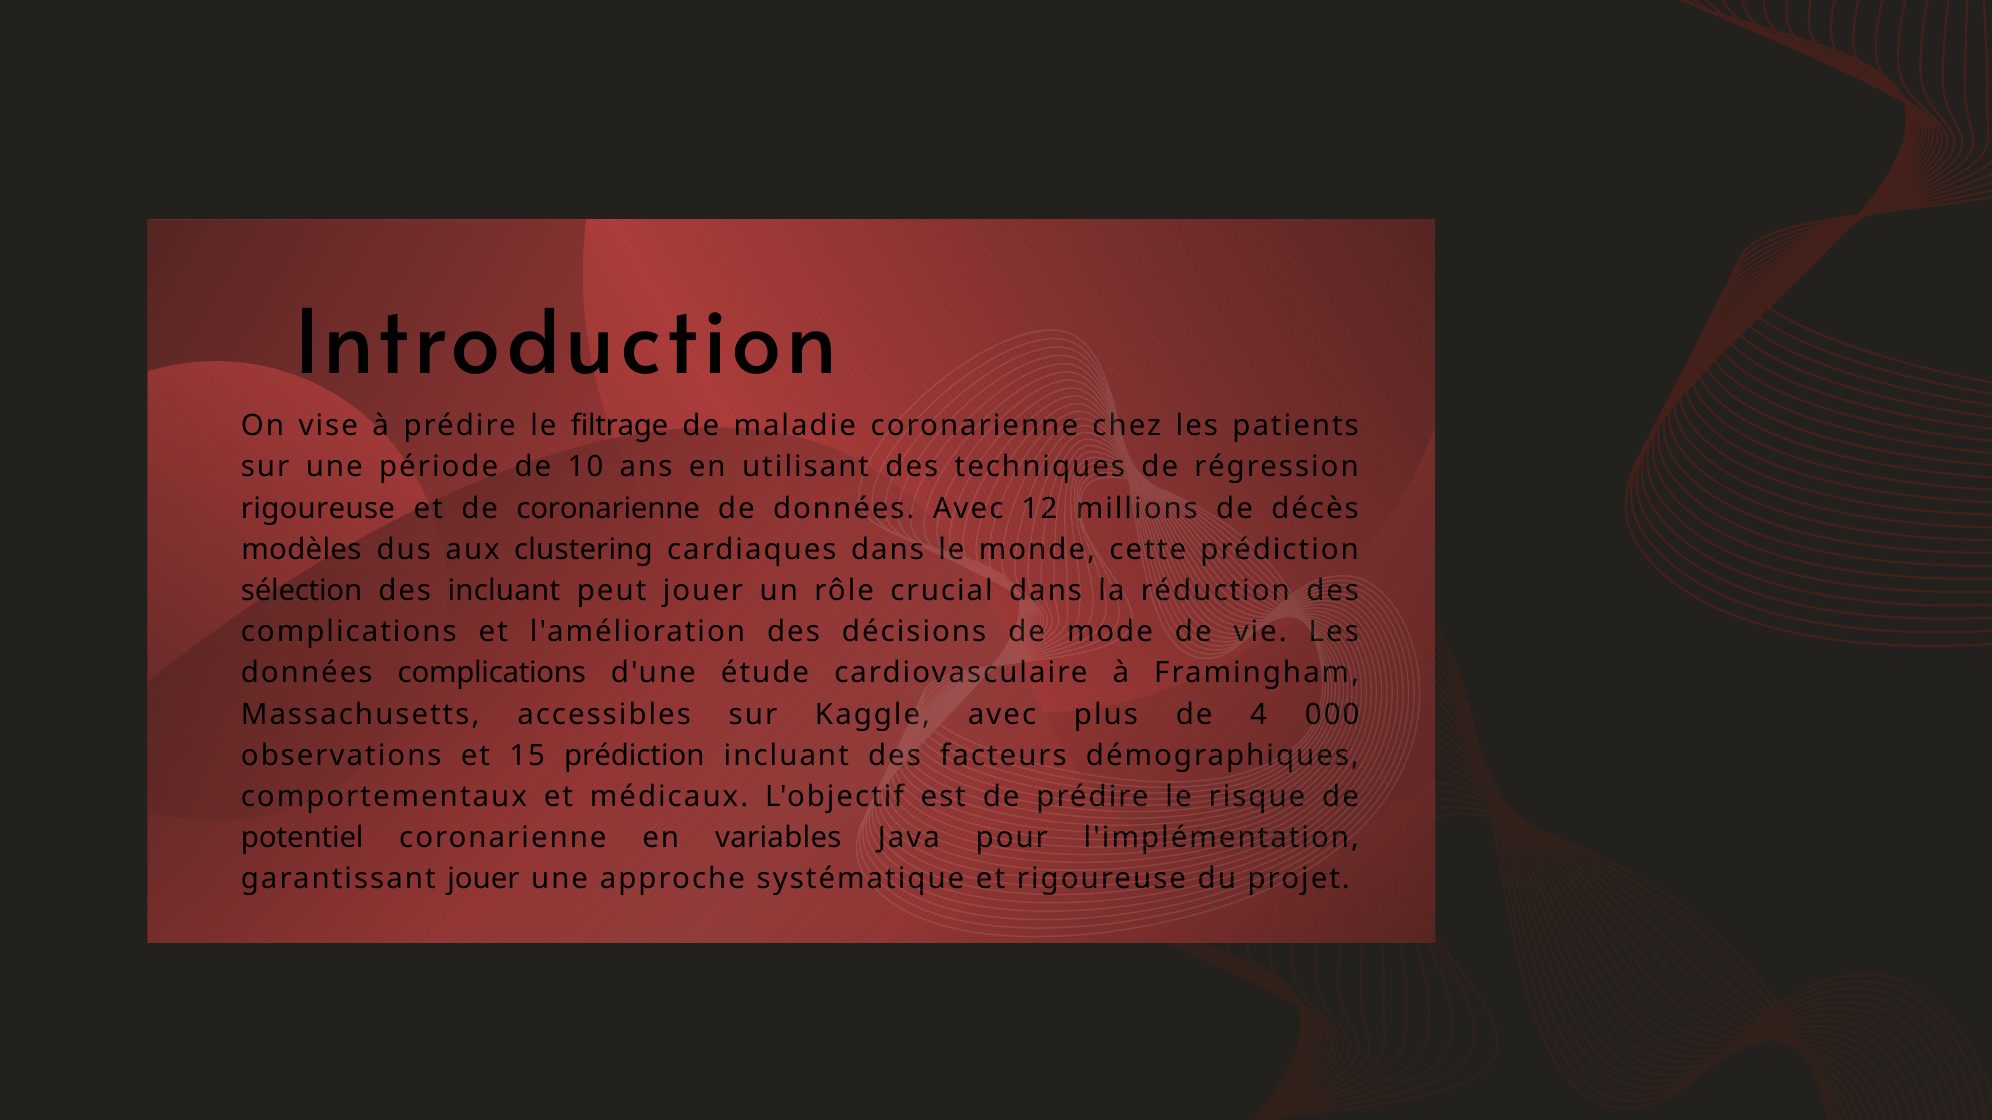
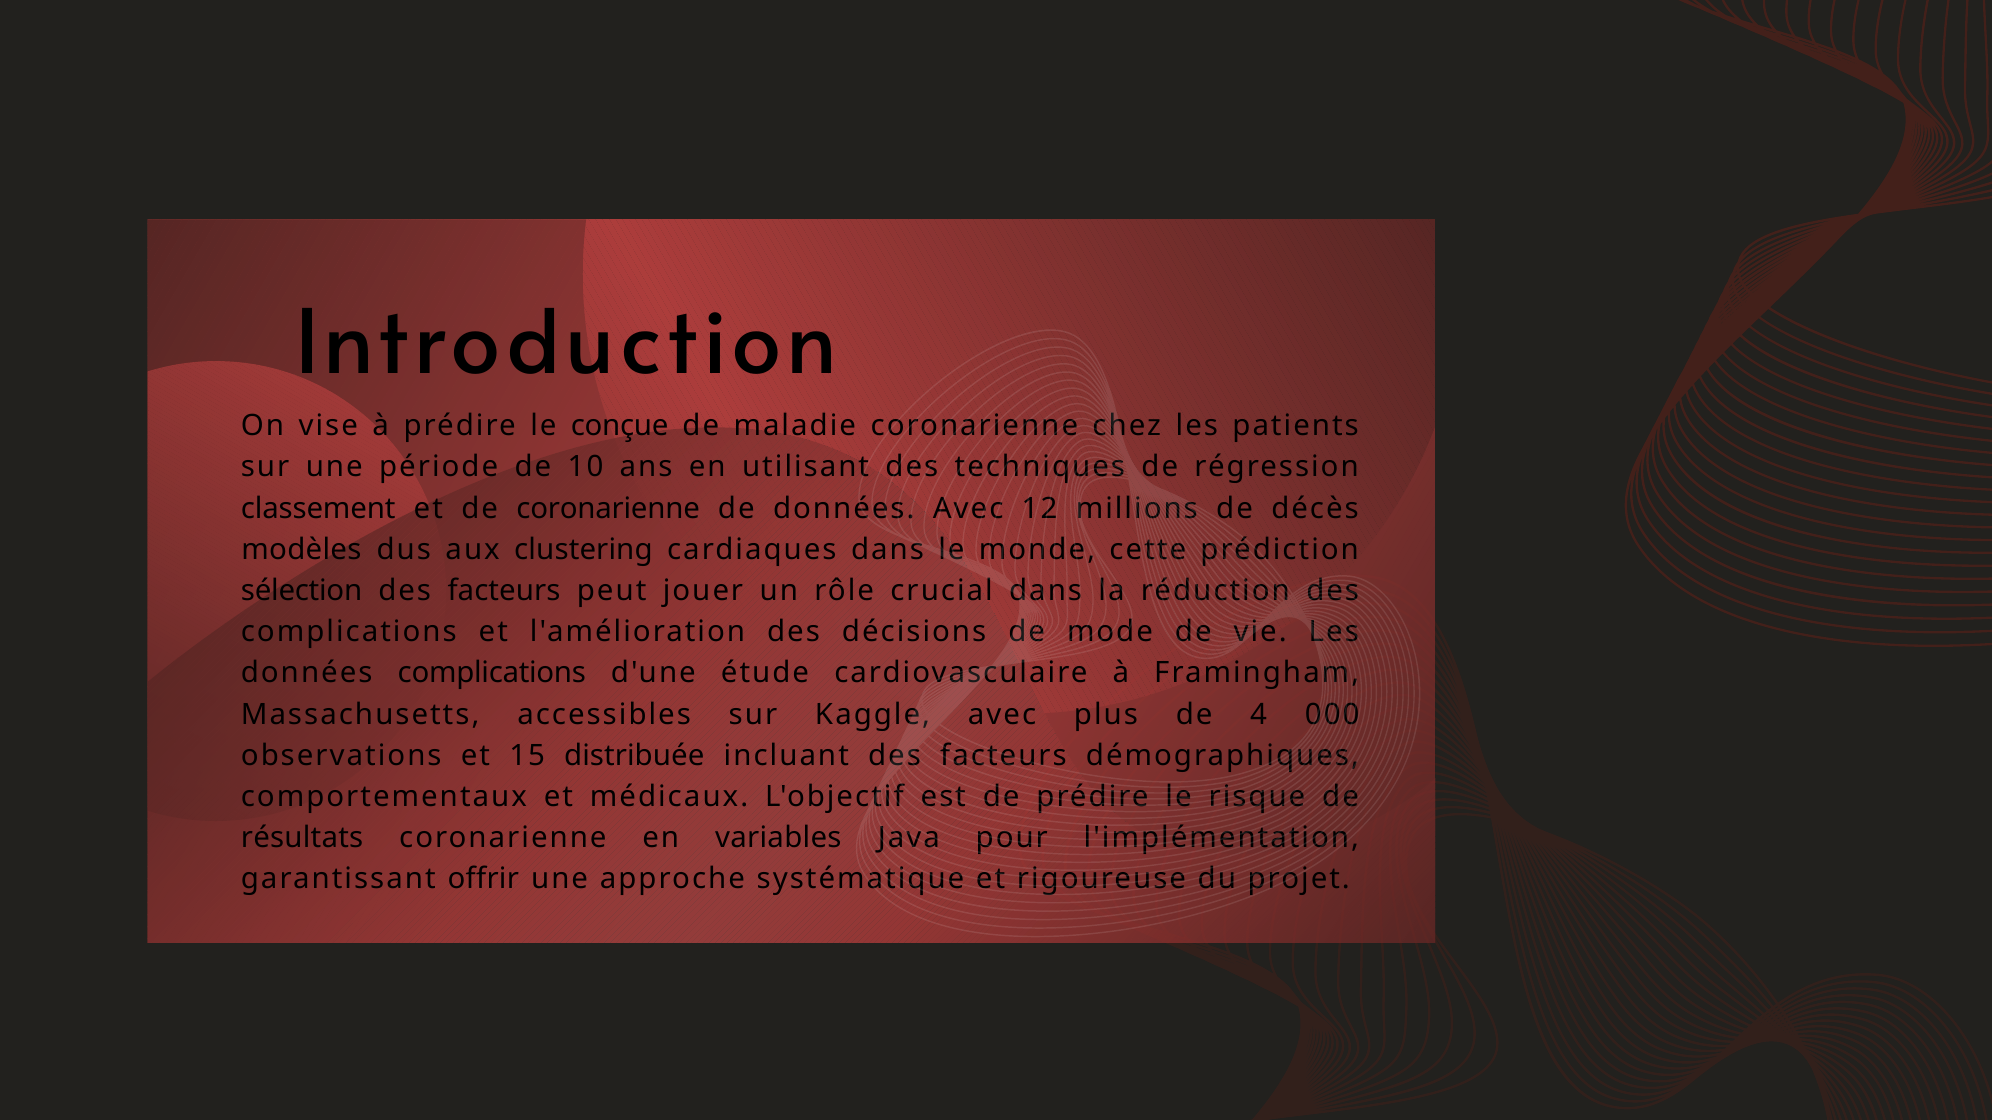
filtrage: filtrage -> conçue (620, 426)
rigoureuse: rigoureuse -> classement (318, 509)
incluant: incluant -> facteurs (504, 591)
15 prédiction: prédiction -> distribuée (634, 756)
potentiel: potentiel -> résultats (302, 838)
garantissant jouer: jouer -> offrir (483, 880)
